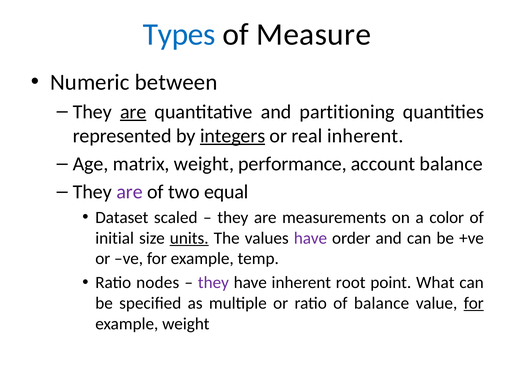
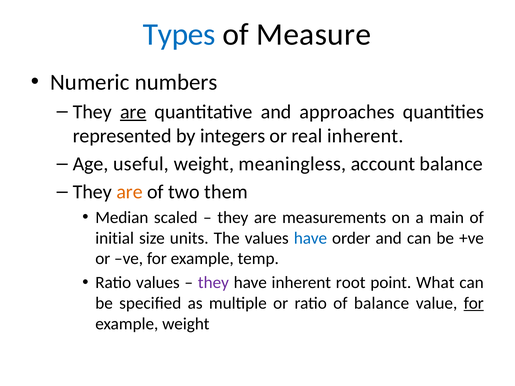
between: between -> numbers (176, 82)
partitioning: partitioning -> approaches (347, 112)
integers underline: present -> none (233, 136)
matrix: matrix -> useful (141, 164)
performance: performance -> meaningless (292, 164)
are colour: purple -> orange (130, 192)
equal: equal -> them (226, 192)
Dataset: Dataset -> Median (122, 218)
color: color -> main (447, 218)
units underline: present -> none (189, 238)
have colour: purple -> blue (310, 238)
Ratio nodes: nodes -> values (158, 283)
